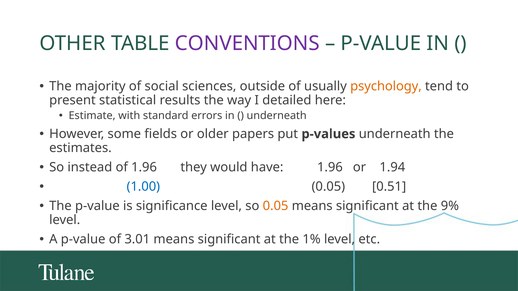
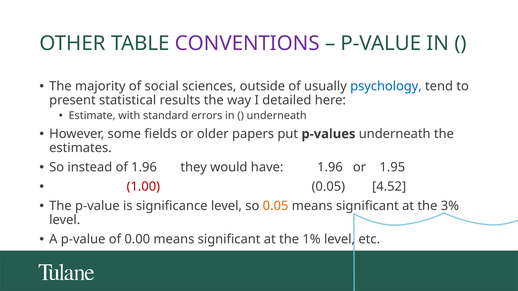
psychology colour: orange -> blue (386, 86)
1.94: 1.94 -> 1.95 (392, 167)
1.00 colour: blue -> red (143, 187)
0.51: 0.51 -> 4.52 (389, 187)
9%: 9% -> 3% (450, 206)
3.01: 3.01 -> 0.00 (137, 240)
